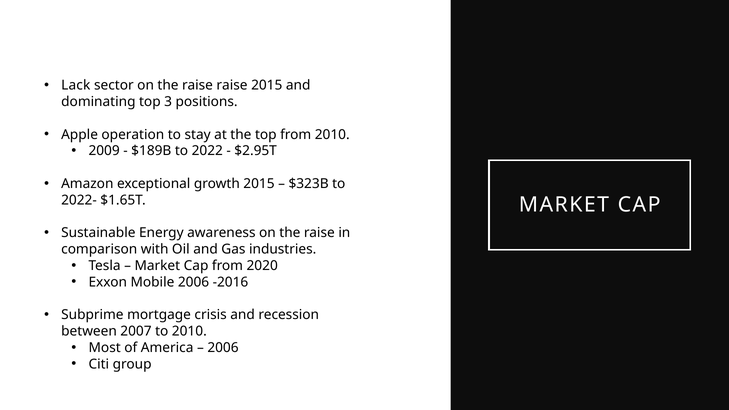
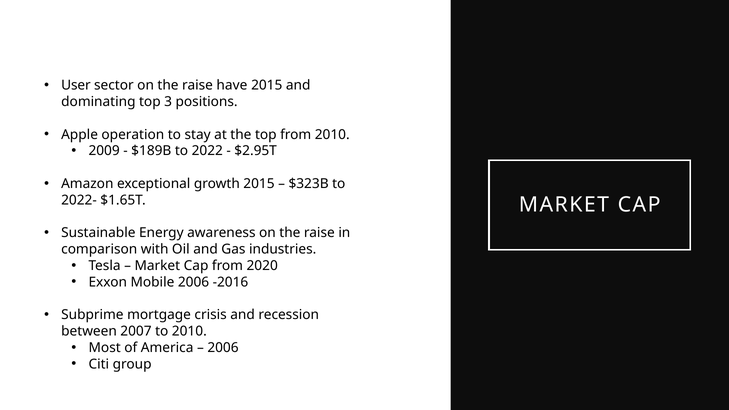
Lack: Lack -> User (76, 85)
raise raise: raise -> have (232, 85)
